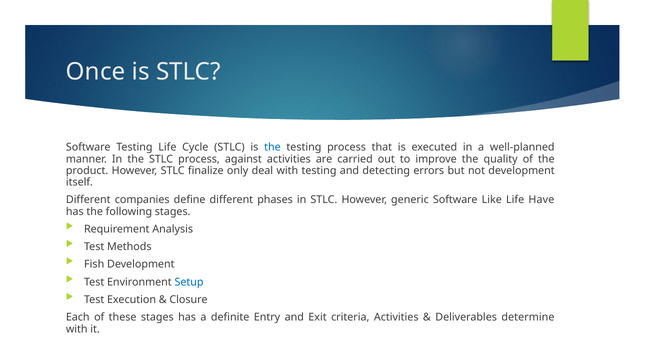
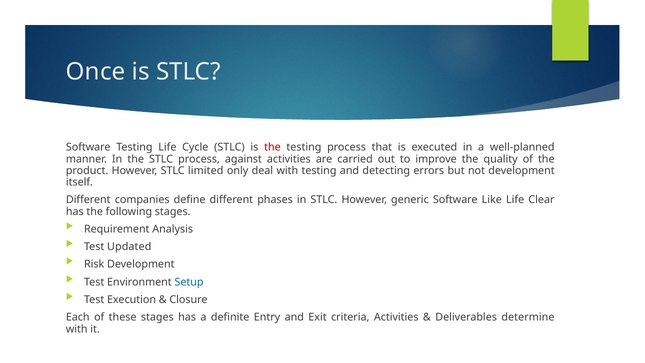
the colour: blue -> red (272, 147)
finalize: finalize -> limited (206, 171)
Have: Have -> Clear (541, 200)
Methods: Methods -> Updated (129, 247)
Fish: Fish -> Risk (94, 264)
